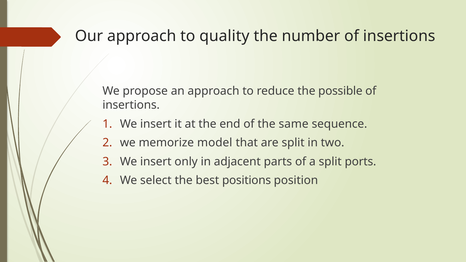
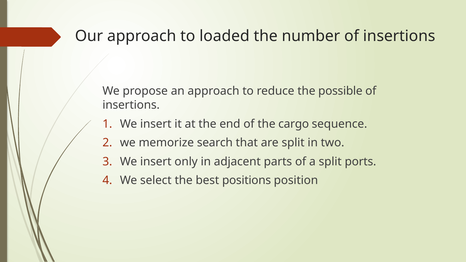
quality: quality -> loaded (224, 36)
same: same -> cargo (294, 124)
model: model -> search (215, 143)
